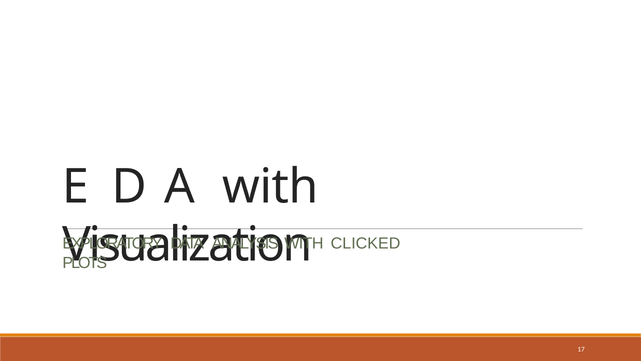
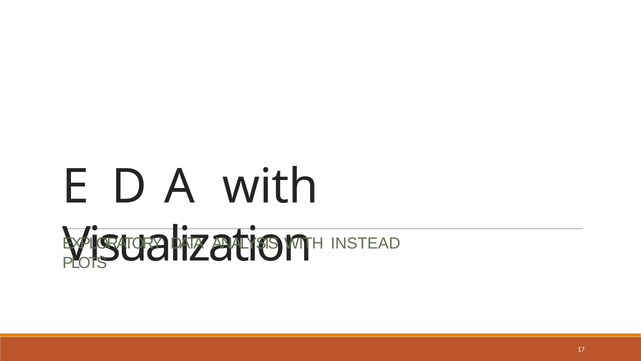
CLICKED: CLICKED -> INSTEAD (366, 243)
